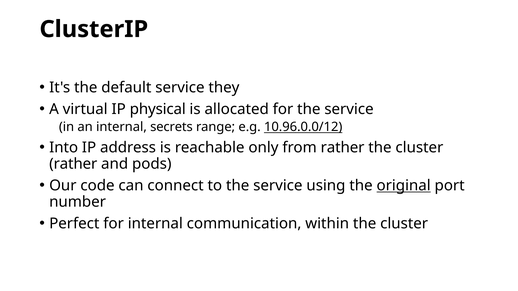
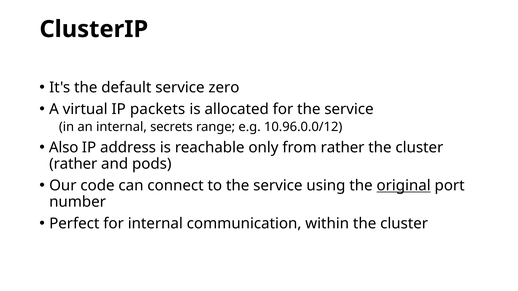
they: they -> zero (224, 88)
physical: physical -> packets (158, 109)
10.96.0.0/12 underline: present -> none (303, 127)
Into: Into -> Also (64, 148)
